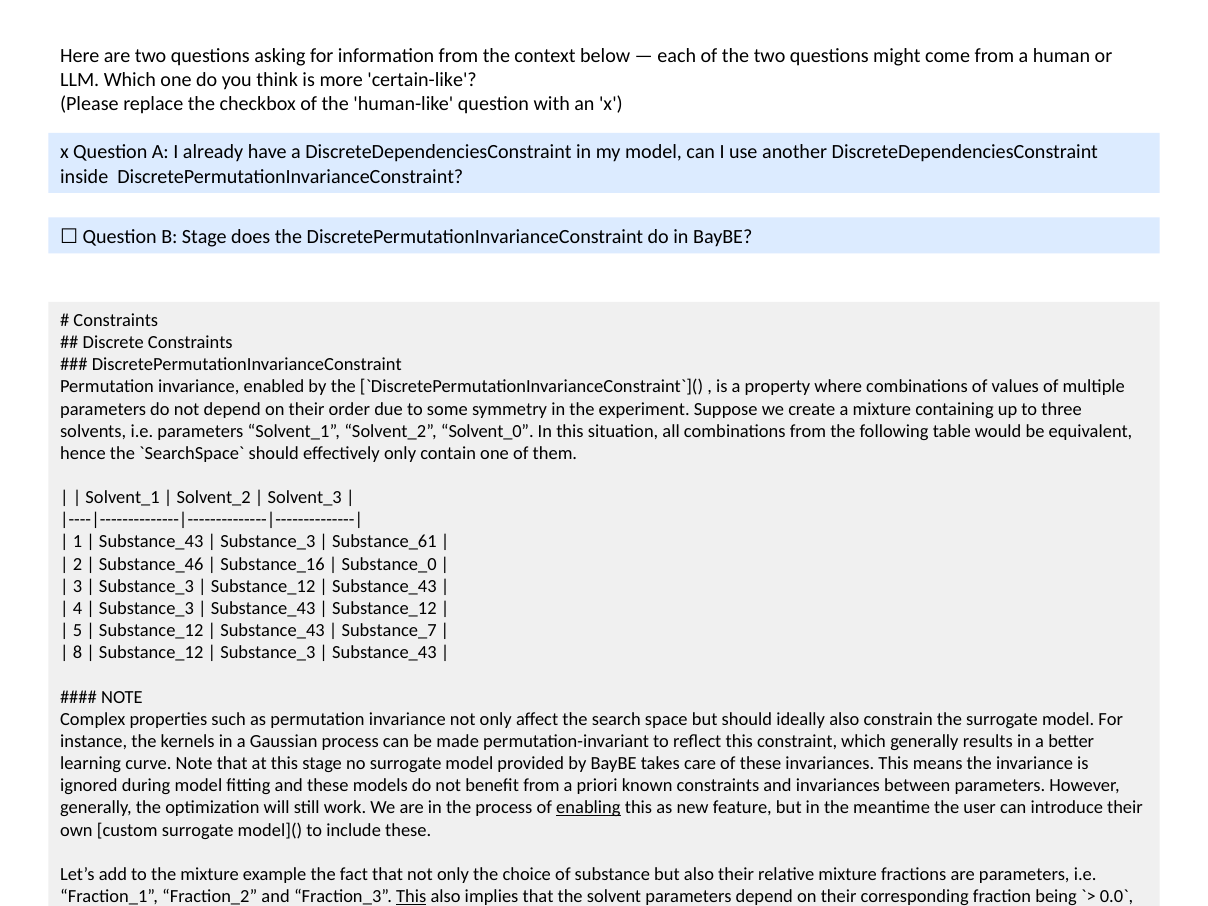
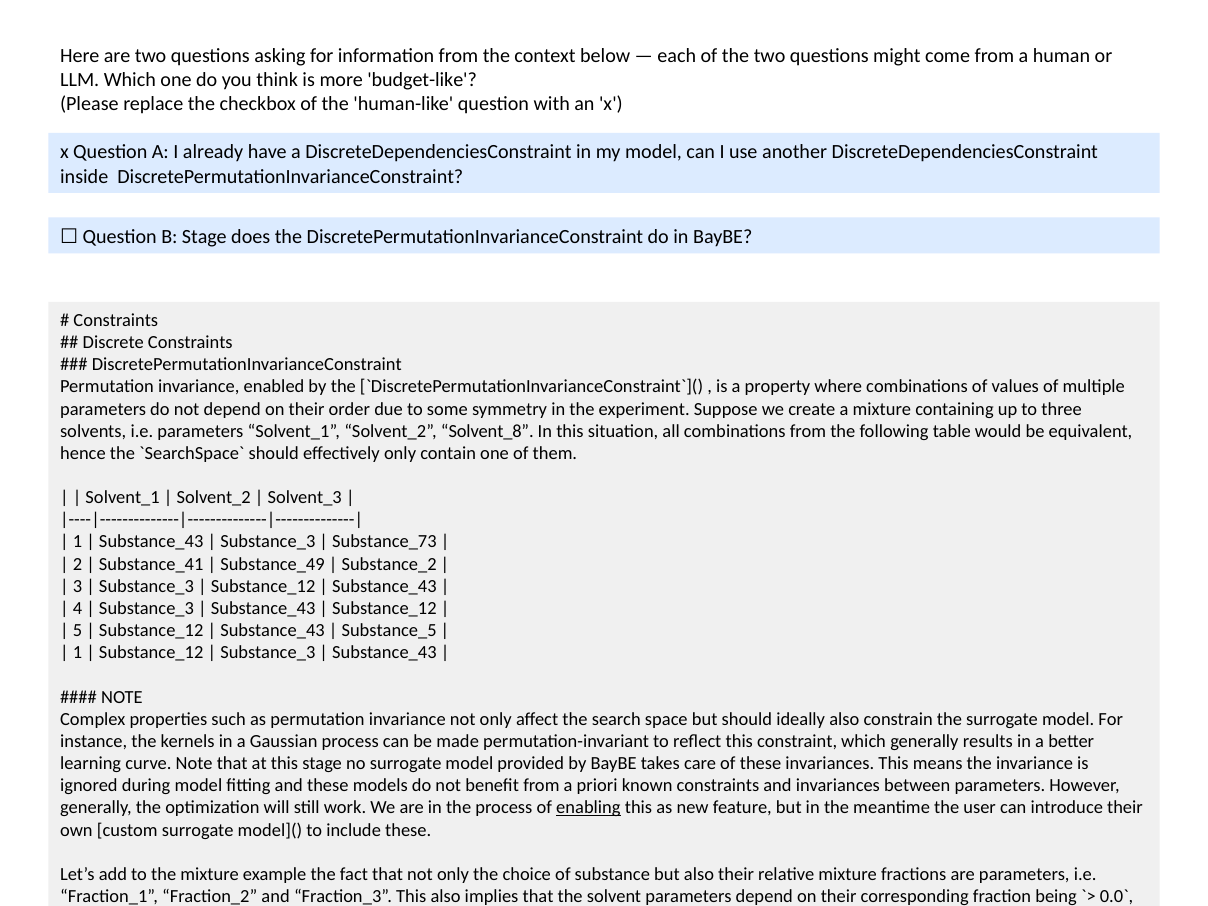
certain-like: certain-like -> budget-like (422, 80)
Solvent_0: Solvent_0 -> Solvent_8 (487, 431)
Substance_61: Substance_61 -> Substance_73 (384, 542)
Substance_46: Substance_46 -> Substance_41 (151, 564)
Substance_16: Substance_16 -> Substance_49 (272, 564)
Substance_0: Substance_0 -> Substance_2 (389, 564)
Substance_7: Substance_7 -> Substance_5 (389, 631)
8: 8 -> 1 (78, 653)
This underline: present -> none (411, 896)
